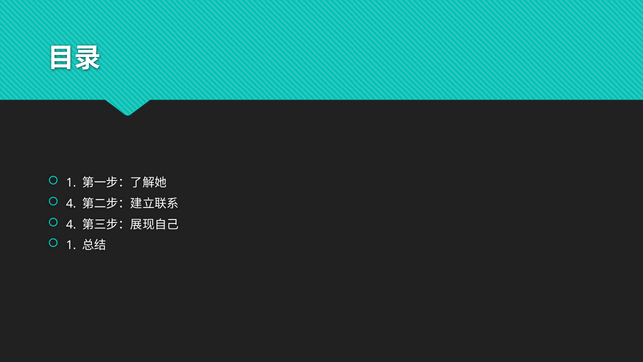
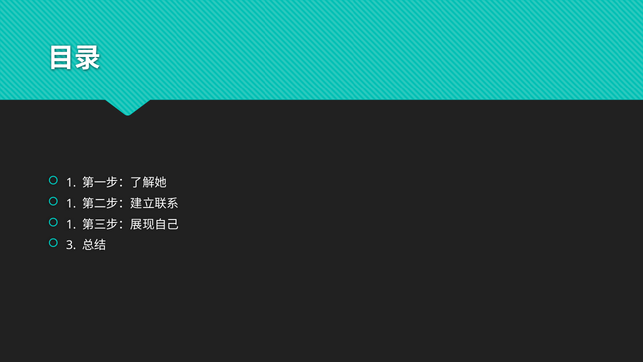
4: 4 -> 1 (71, 203)
4: 4 -> 1 (71, 224)
1: 1 -> 3 (71, 245)
